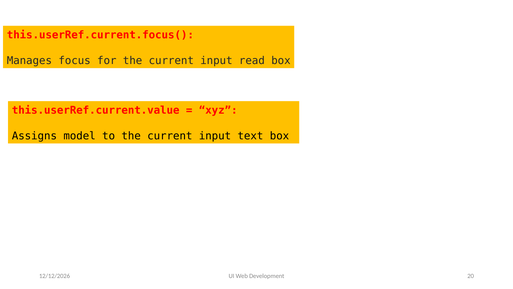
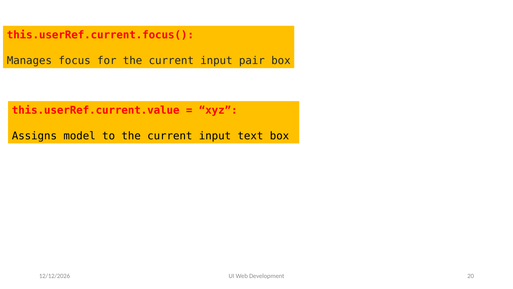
read: read -> pair (252, 60)
